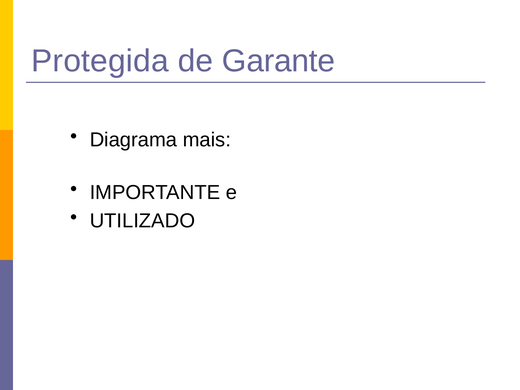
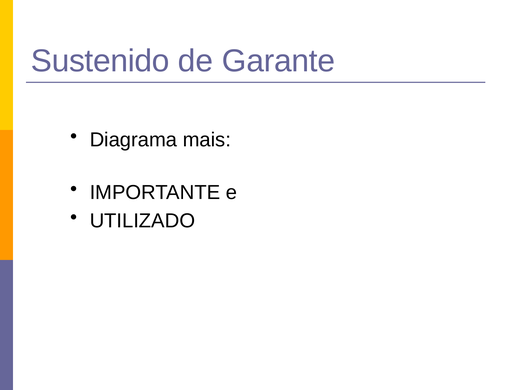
Protegida: Protegida -> Sustenido (100, 61)
